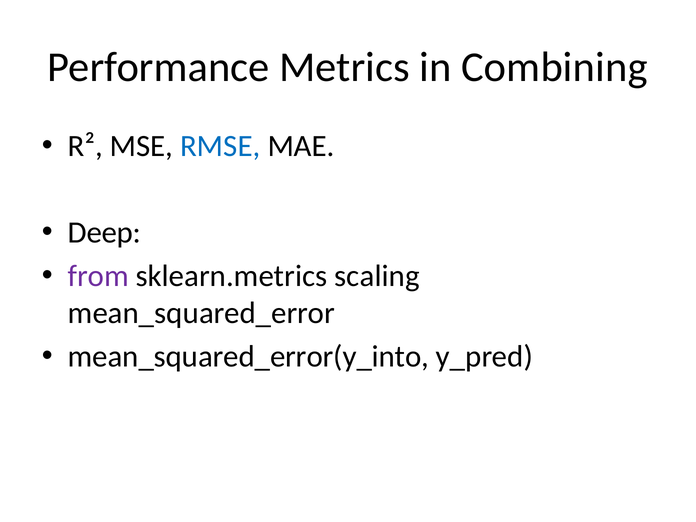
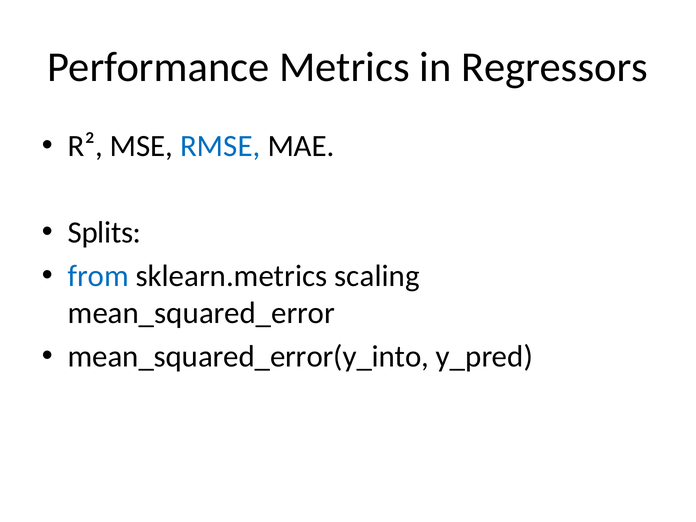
Combining: Combining -> Regressors (554, 67)
Deep: Deep -> Splits (104, 233)
from colour: purple -> blue (98, 276)
